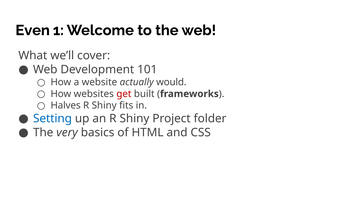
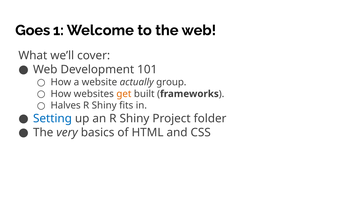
Even: Even -> Goes (33, 30)
would: would -> group (171, 82)
get colour: red -> orange (124, 94)
